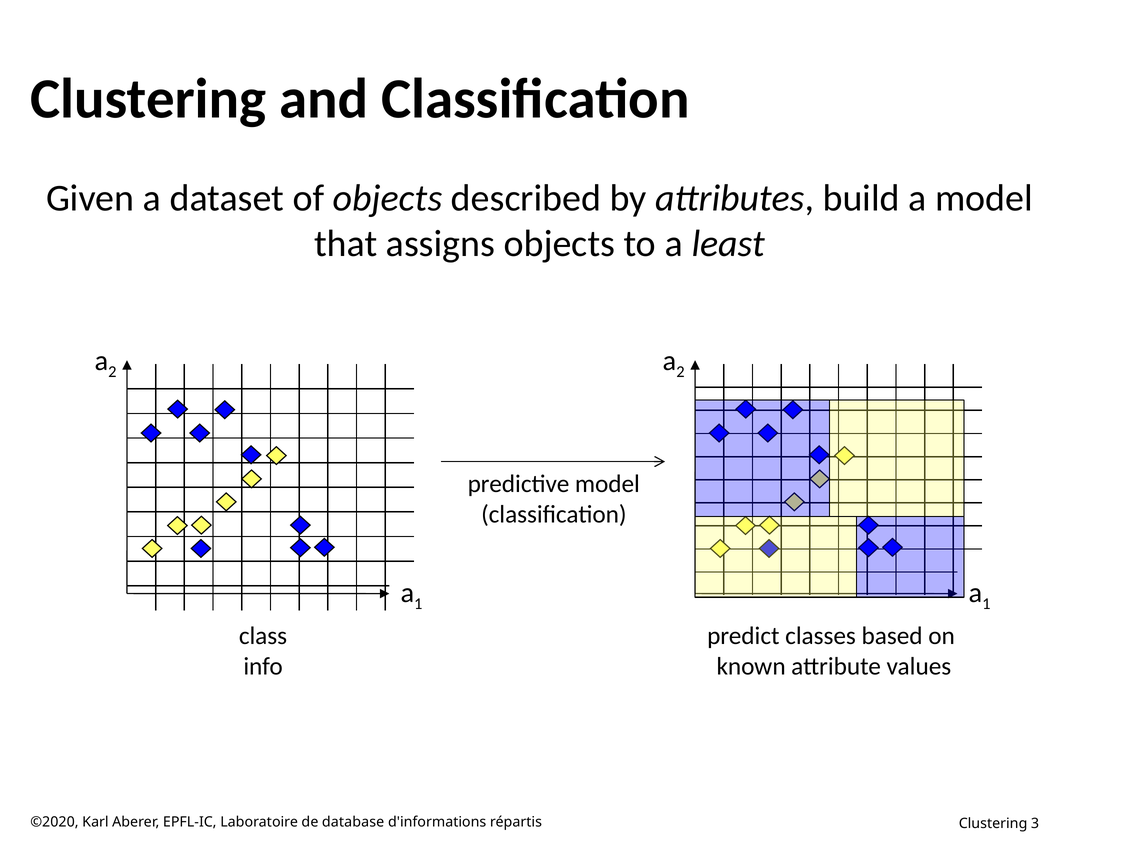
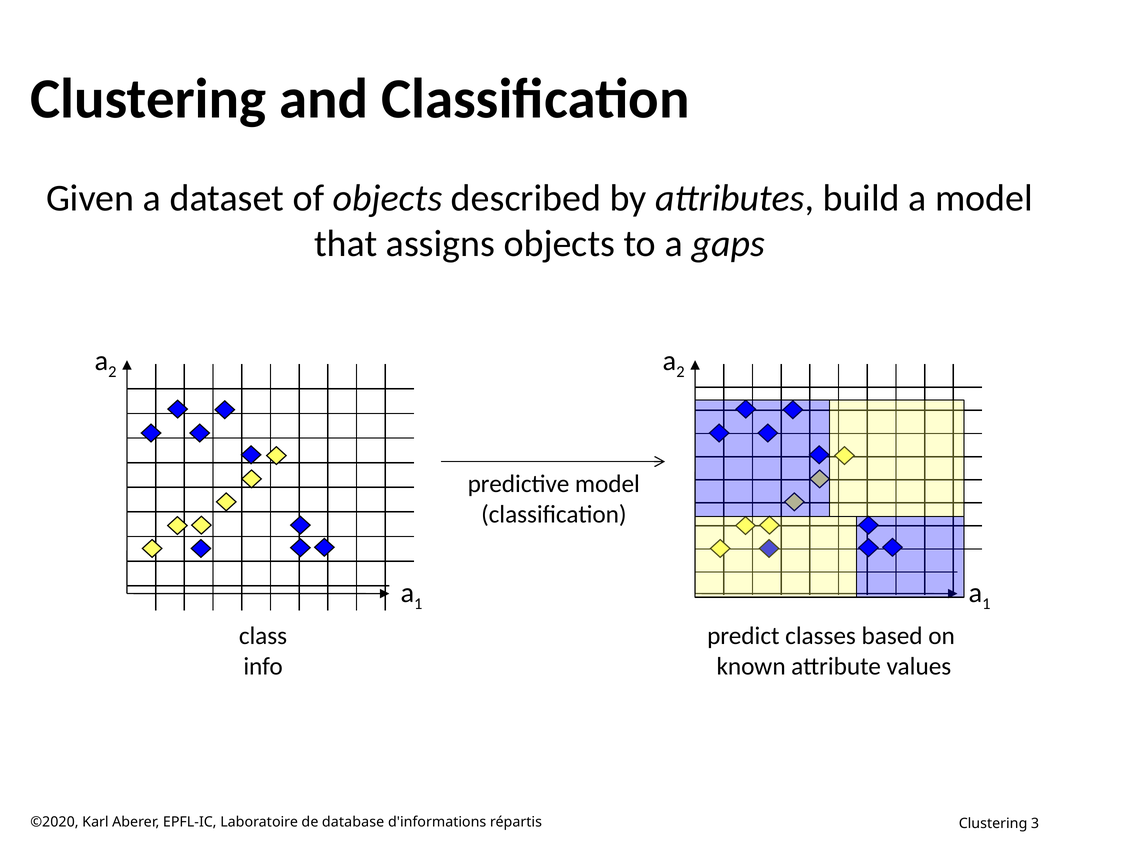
least: least -> gaps (728, 244)
